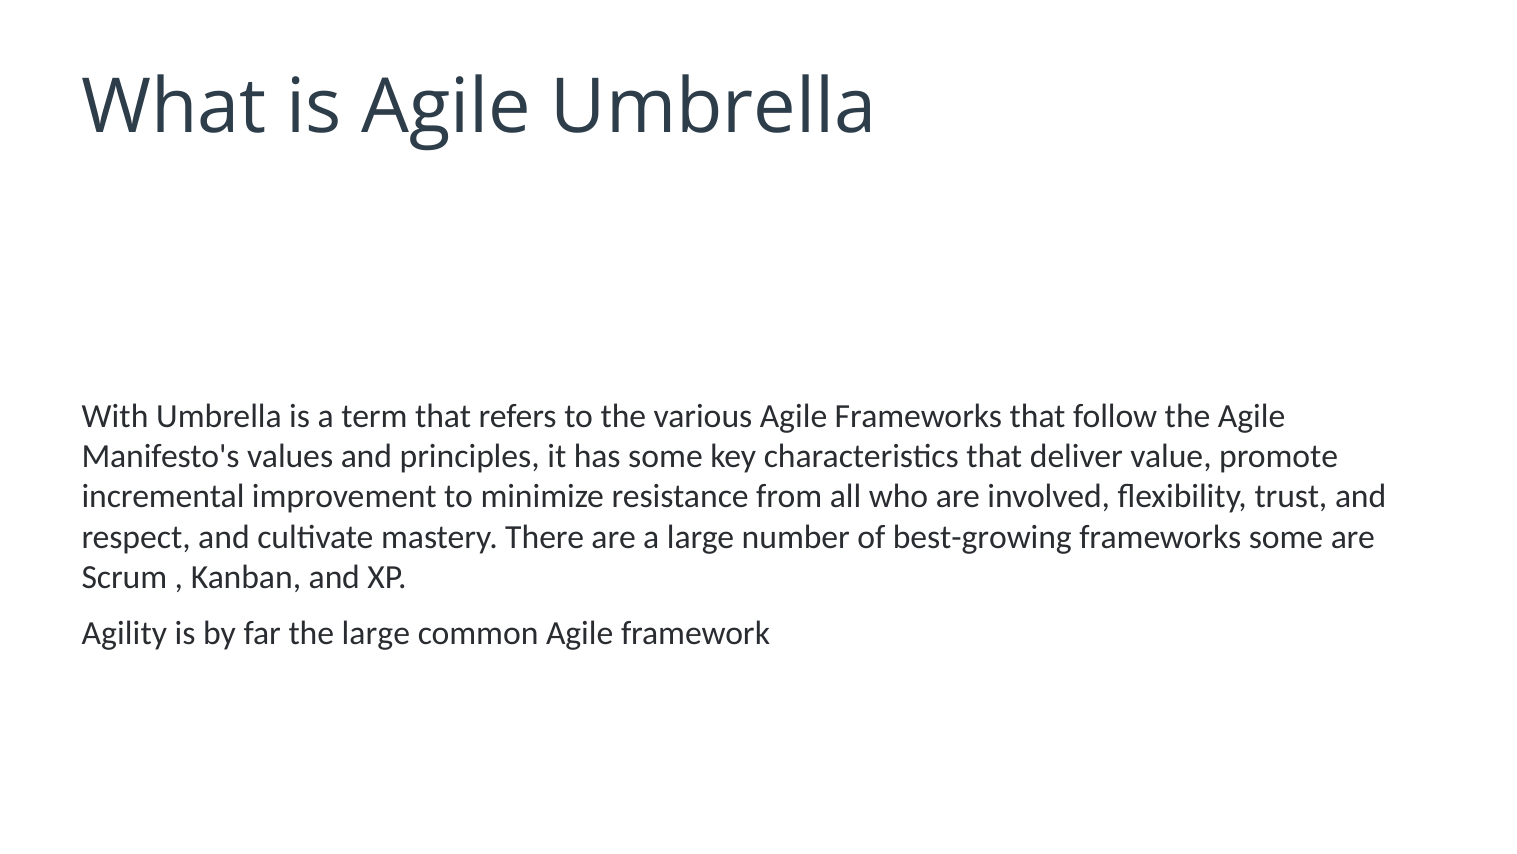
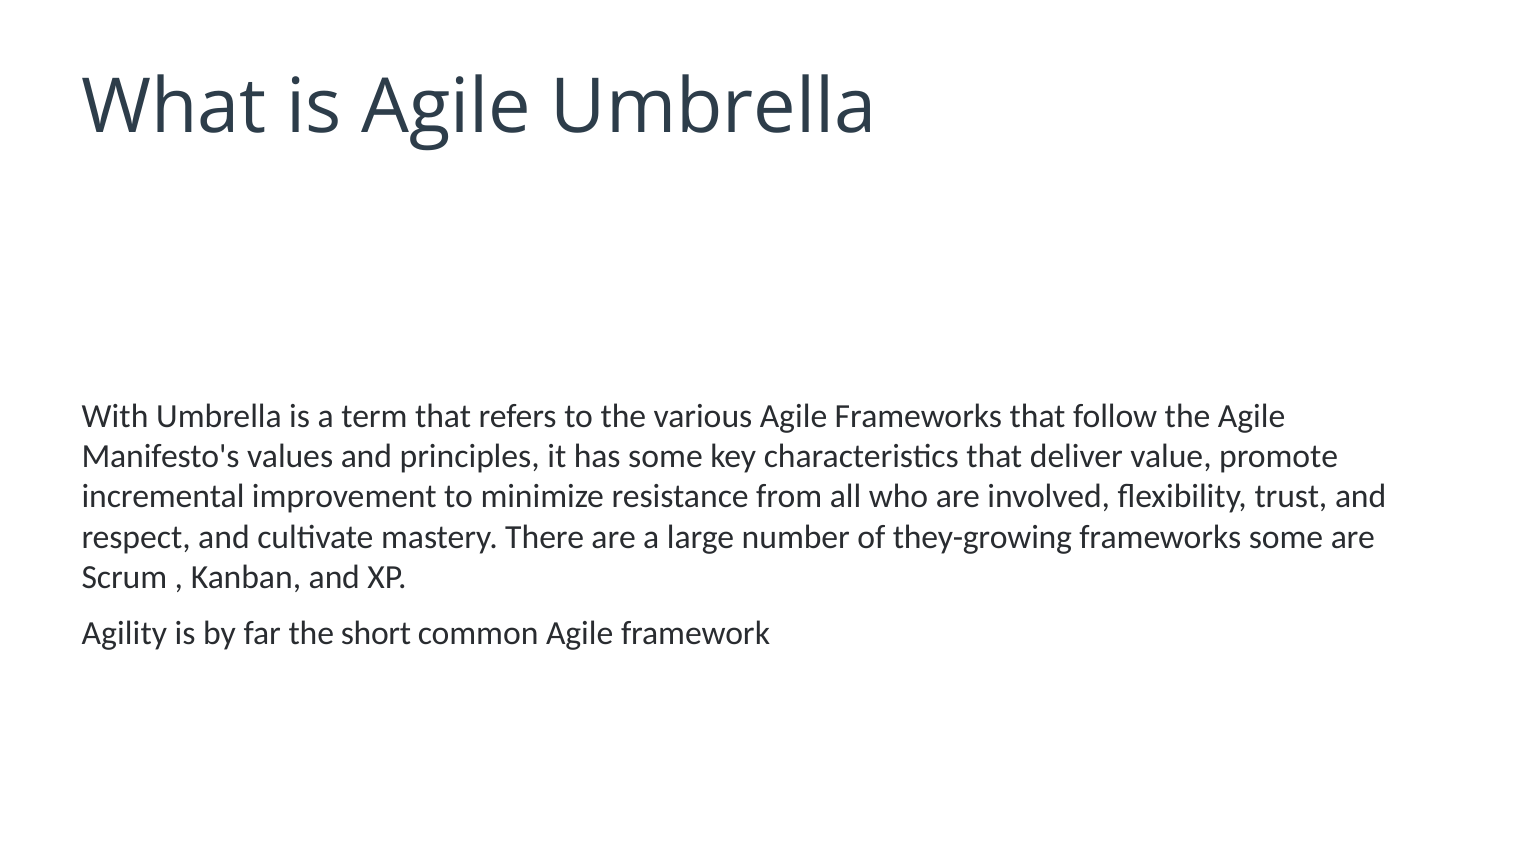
best-growing: best-growing -> they-growing (982, 537)
the large: large -> short (376, 632)
